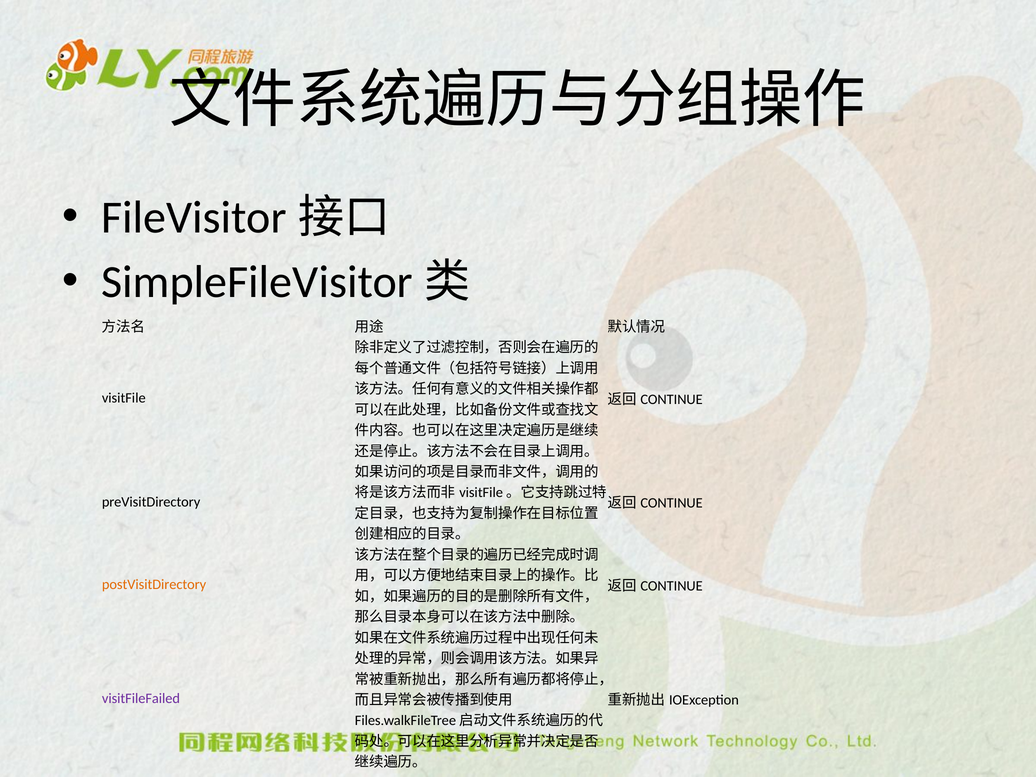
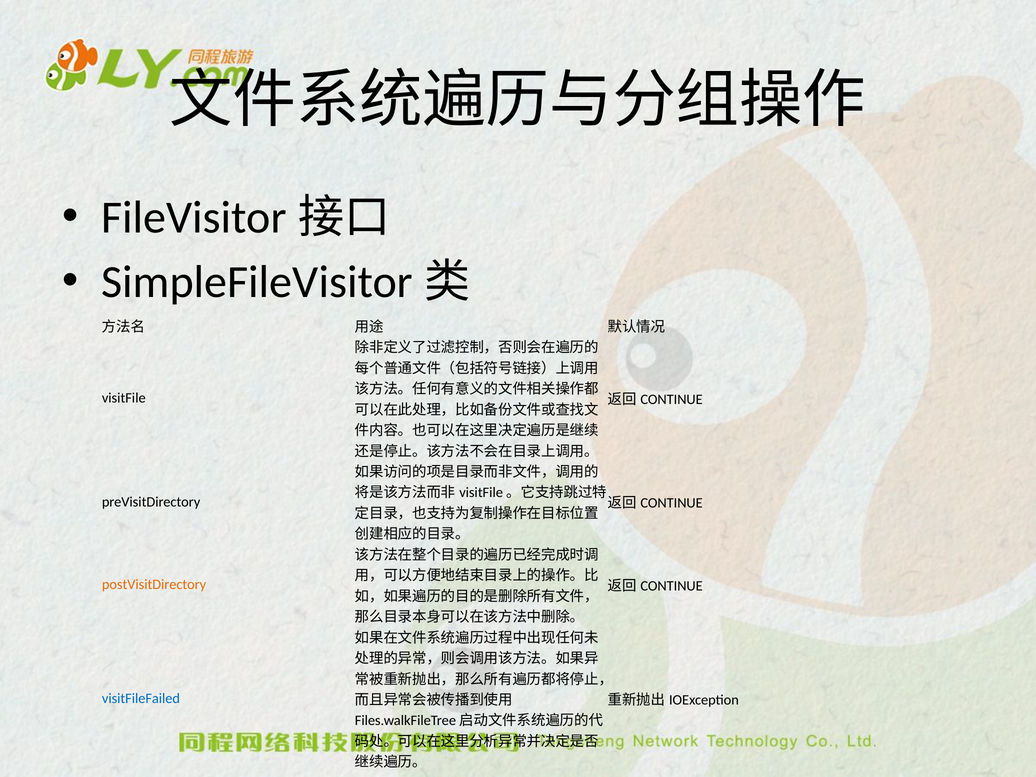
visitFileFailed colour: purple -> blue (141, 699)
